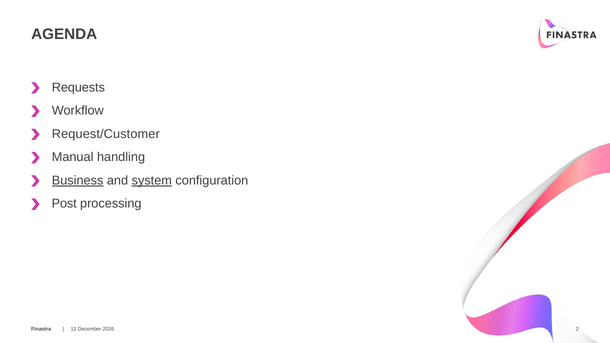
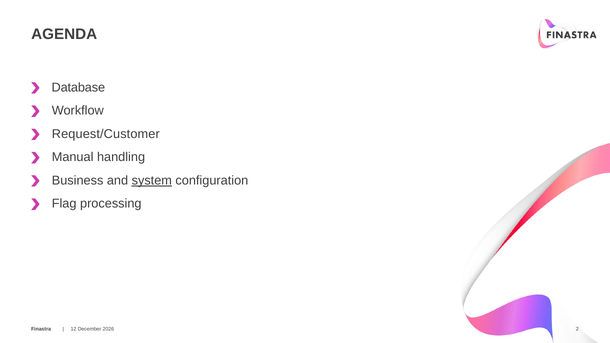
Requests: Requests -> Database (78, 87)
Business underline: present -> none (78, 180)
Post: Post -> Flag (64, 204)
